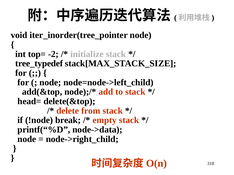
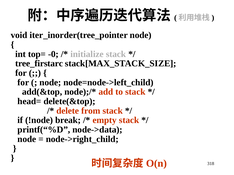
-2: -2 -> -0 (53, 54)
tree_typedef: tree_typedef -> tree_firstarc (39, 64)
